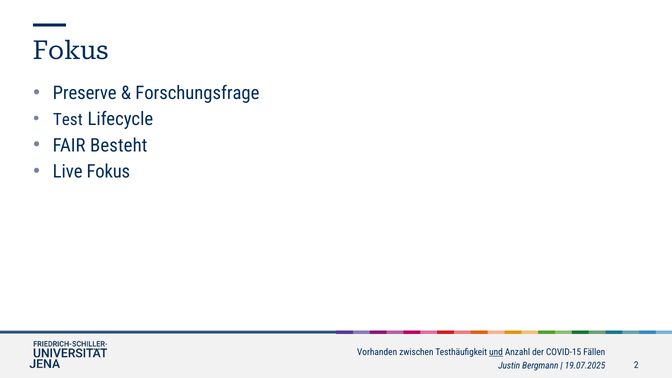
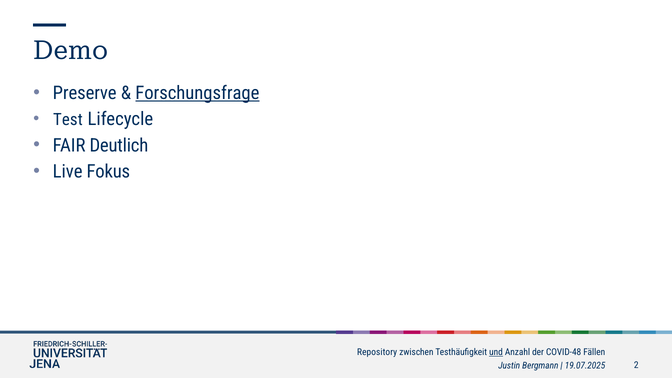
Fokus: Fokus -> Demo (71, 50)
Forschungsfrage underline: none -> present (197, 93)
Besteht: Besteht -> Deutlich (119, 145)
Vorhanden: Vorhanden -> Repository (377, 352)
COVID-15: COVID-15 -> COVID-48 (564, 352)
